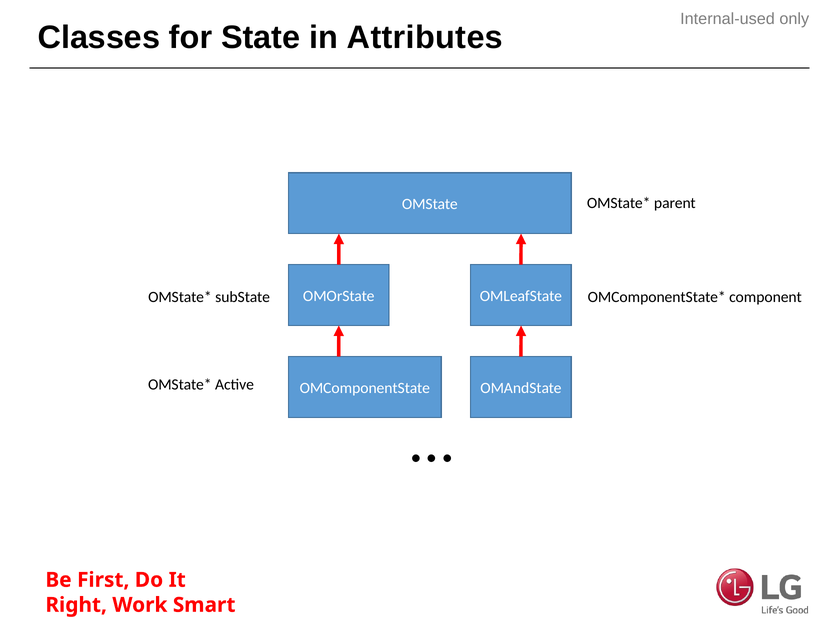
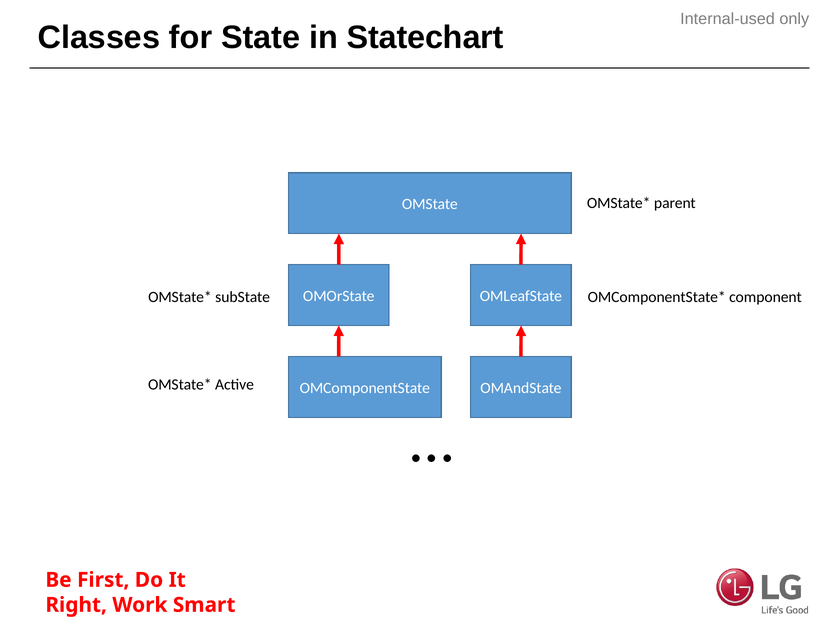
Attributes: Attributes -> Statechart (425, 37)
